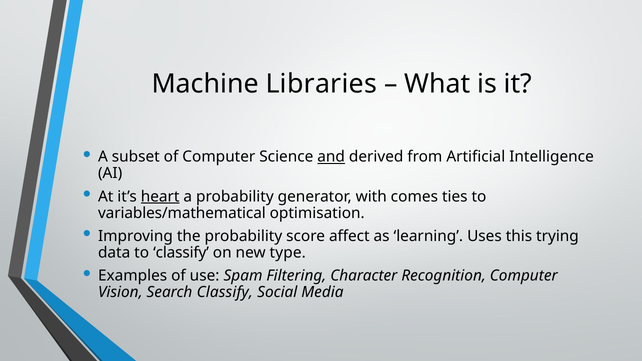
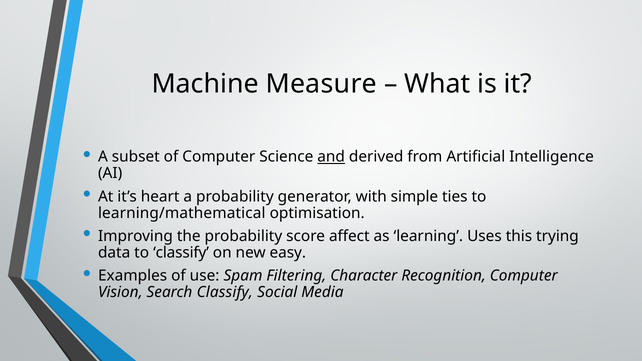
Libraries: Libraries -> Measure (321, 84)
heart underline: present -> none (160, 197)
comes: comes -> simple (414, 197)
variables/mathematical: variables/mathematical -> learning/mathematical (182, 213)
type: type -> easy (288, 253)
